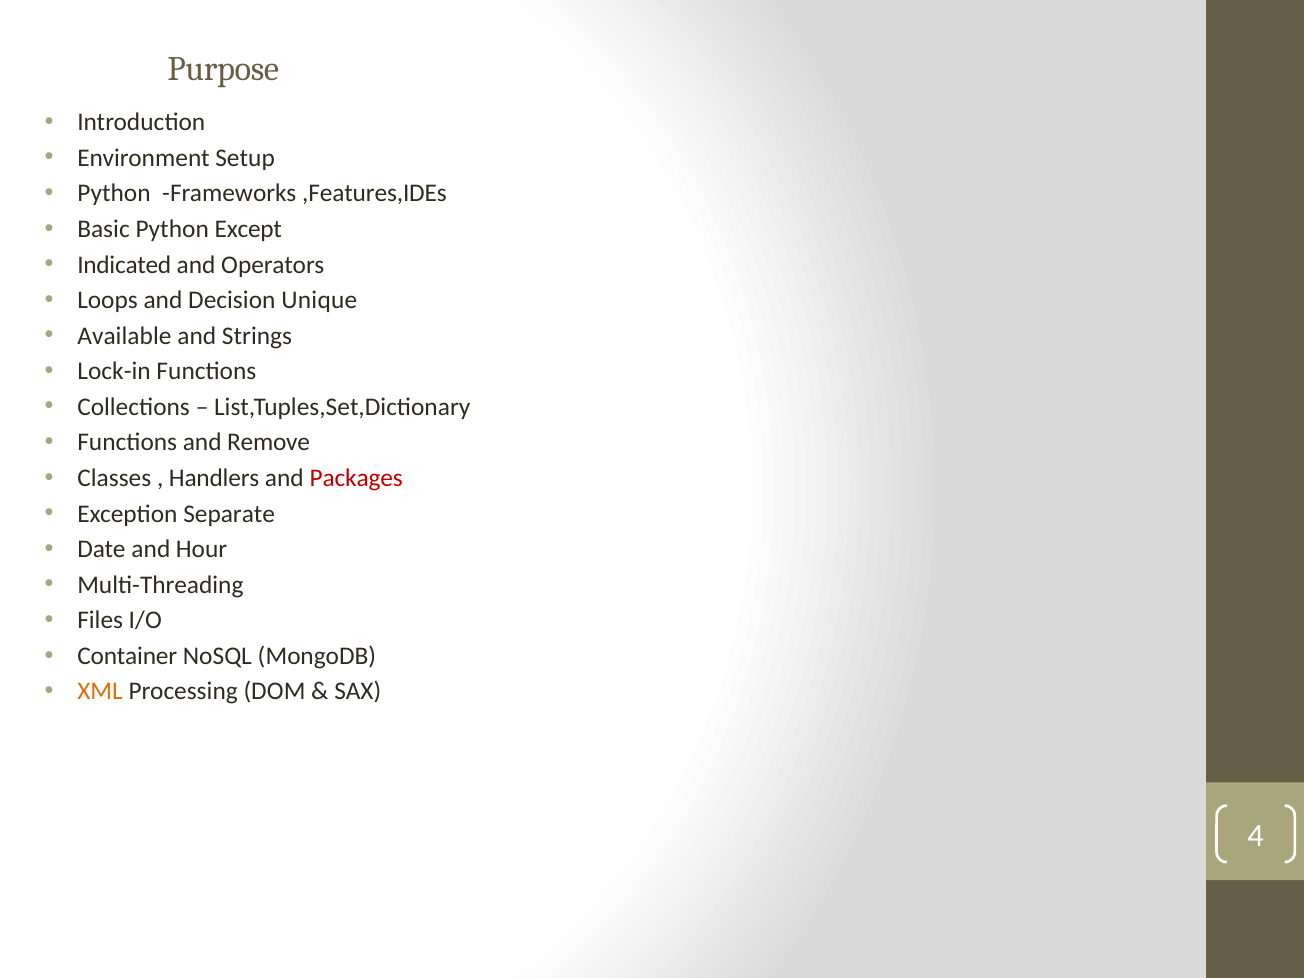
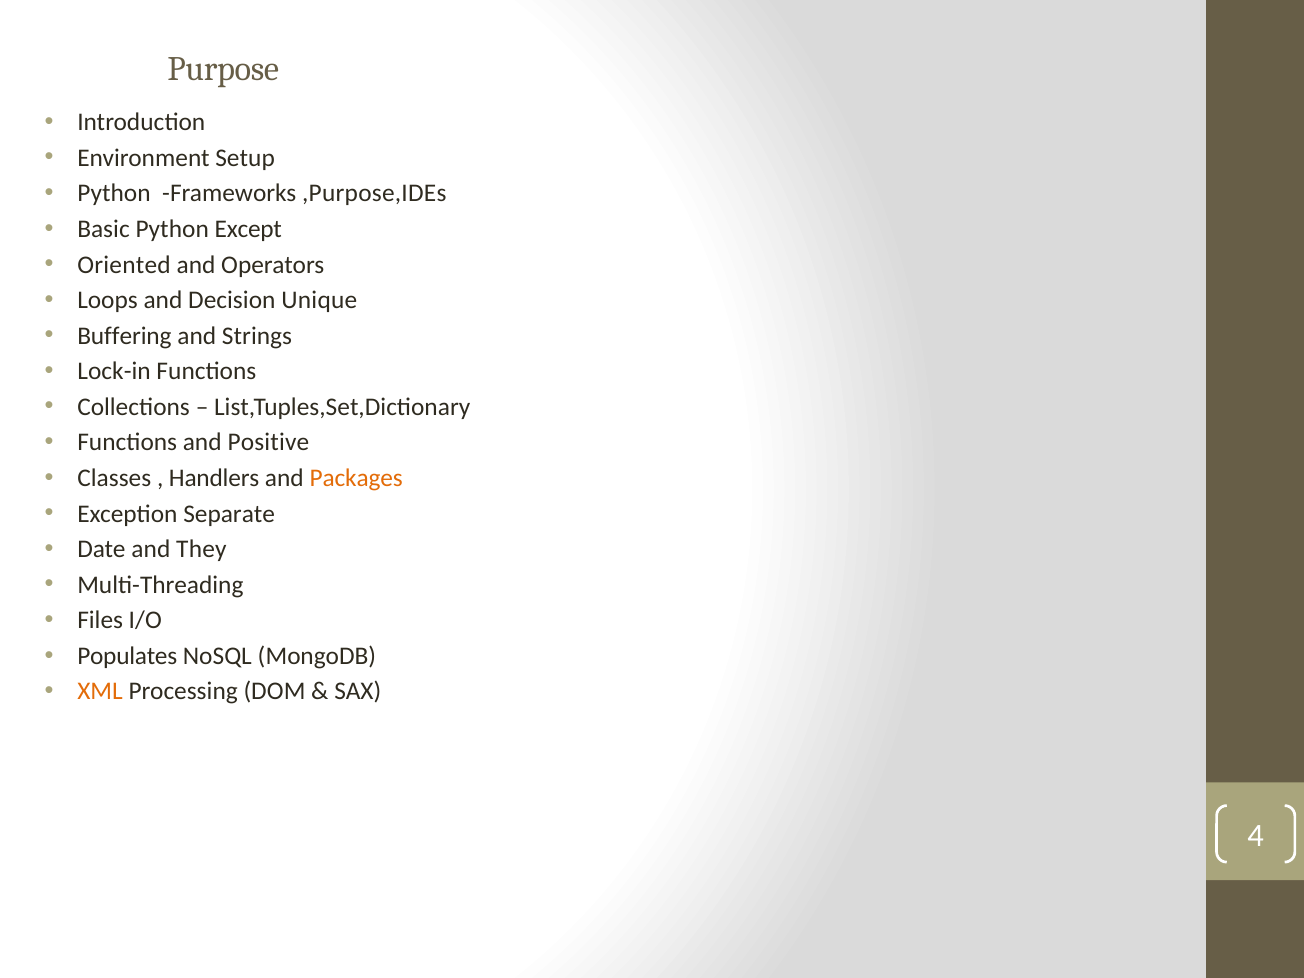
,Features,IDEs: ,Features,IDEs -> ,Purpose,IDEs (374, 193)
Indicated: Indicated -> Oriented (124, 265)
Available: Available -> Buffering (124, 336)
Remove: Remove -> Positive (268, 443)
Packages colour: red -> orange (356, 478)
Hour: Hour -> They (201, 549)
Container: Container -> Populates (127, 656)
